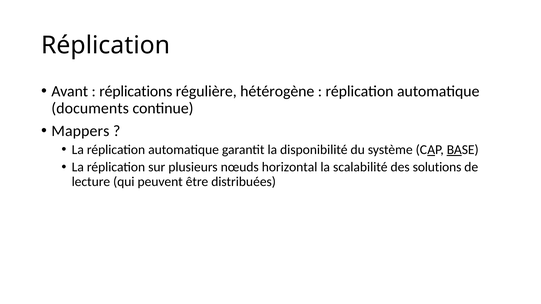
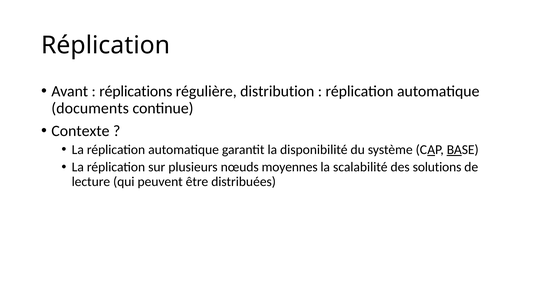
hétérogène: hétérogène -> distribution (277, 91)
Mappers: Mappers -> Contexte (80, 131)
horizontal: horizontal -> moyennes (290, 167)
